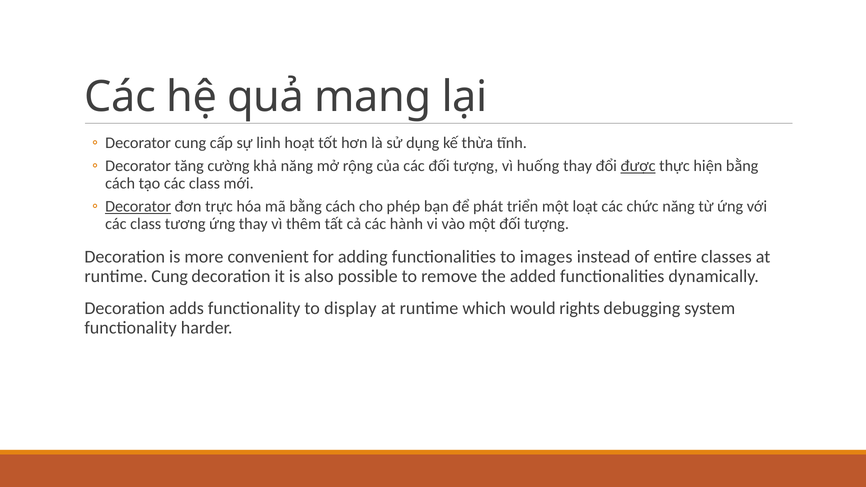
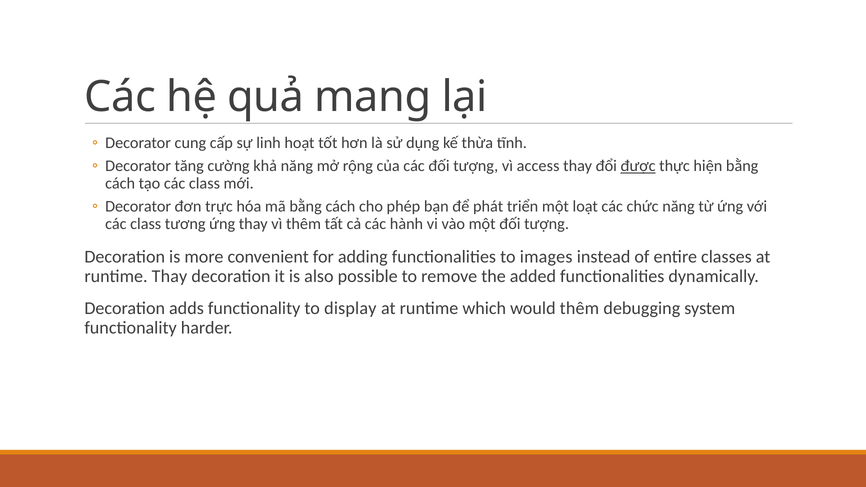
huống: huống -> access (538, 166)
Decorator underline: present -> none (138, 207)
runtime Cung: Cung -> Thay (169, 277)
would rights: rights -> thêm (579, 309)
